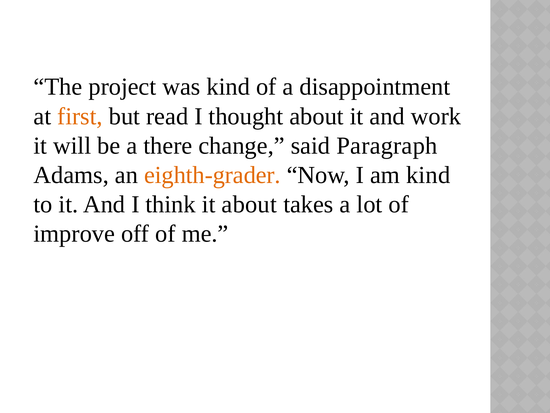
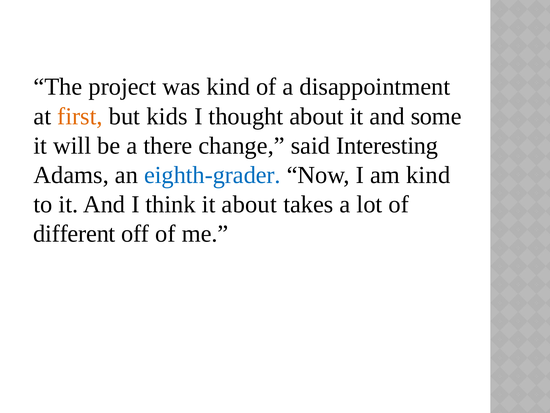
read: read -> kids (167, 116)
work: work -> some (436, 116)
Paragraph: Paragraph -> Interesting (387, 145)
eighth-grader colour: orange -> blue (212, 175)
improve: improve -> different (74, 234)
